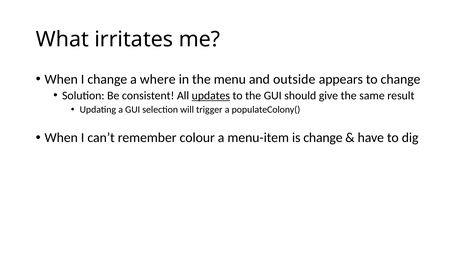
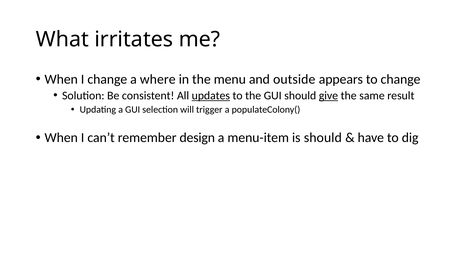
give underline: none -> present (328, 95)
colour: colour -> design (197, 138)
is change: change -> should (323, 138)
